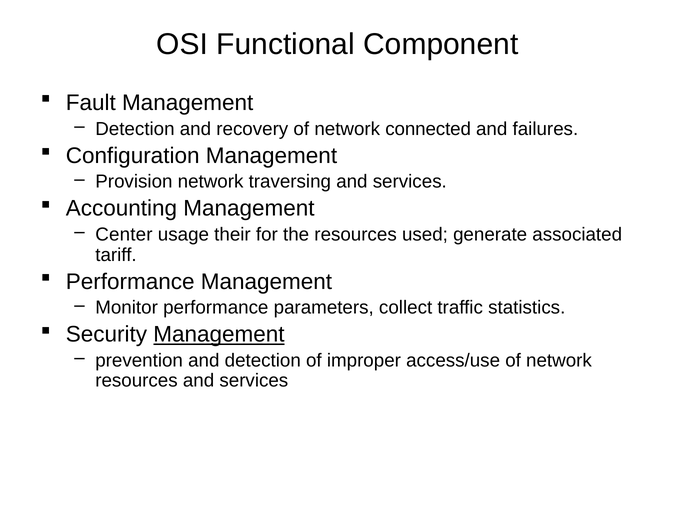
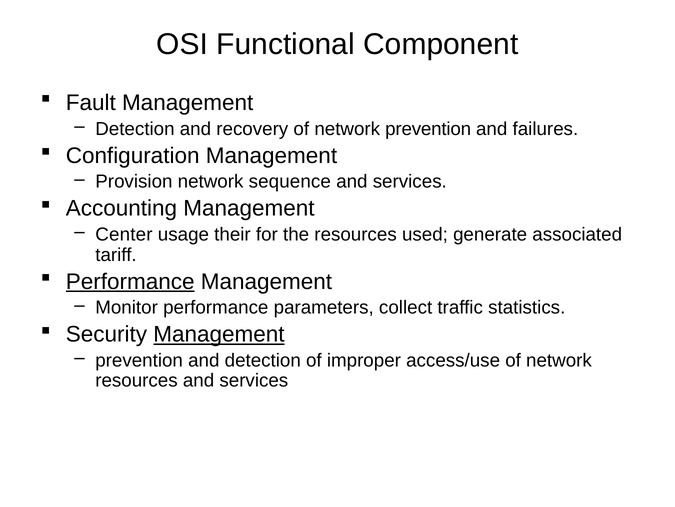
network connected: connected -> prevention (428, 129)
traversing: traversing -> sequence (290, 181)
Performance underline: none -> present (130, 281)
